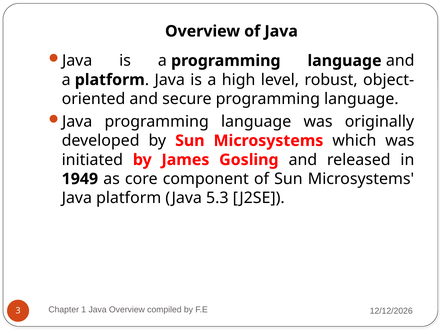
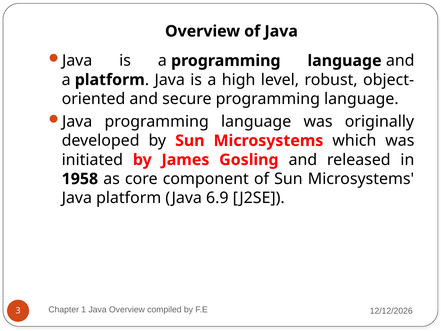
1949: 1949 -> 1958 (80, 179)
5.3: 5.3 -> 6.9 (217, 198)
